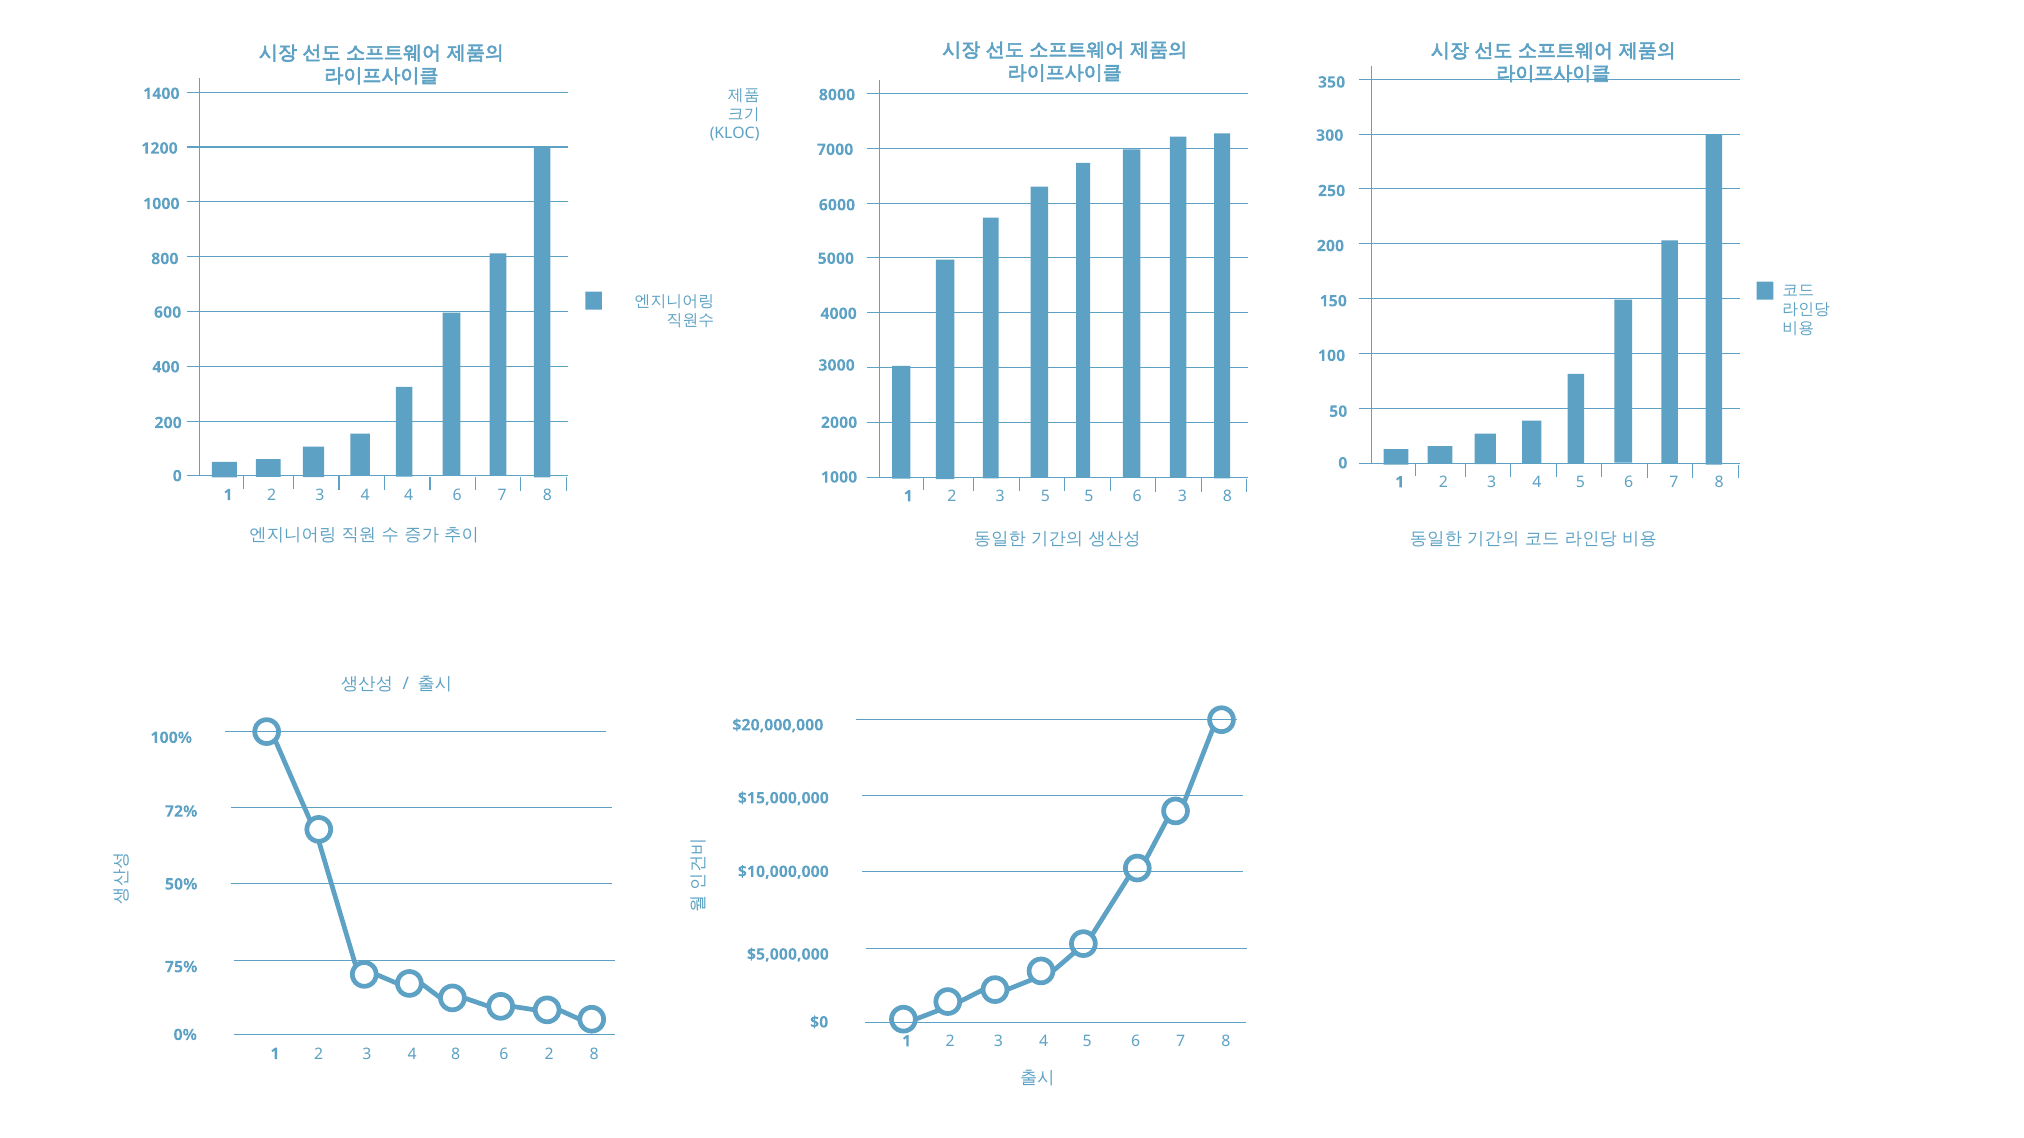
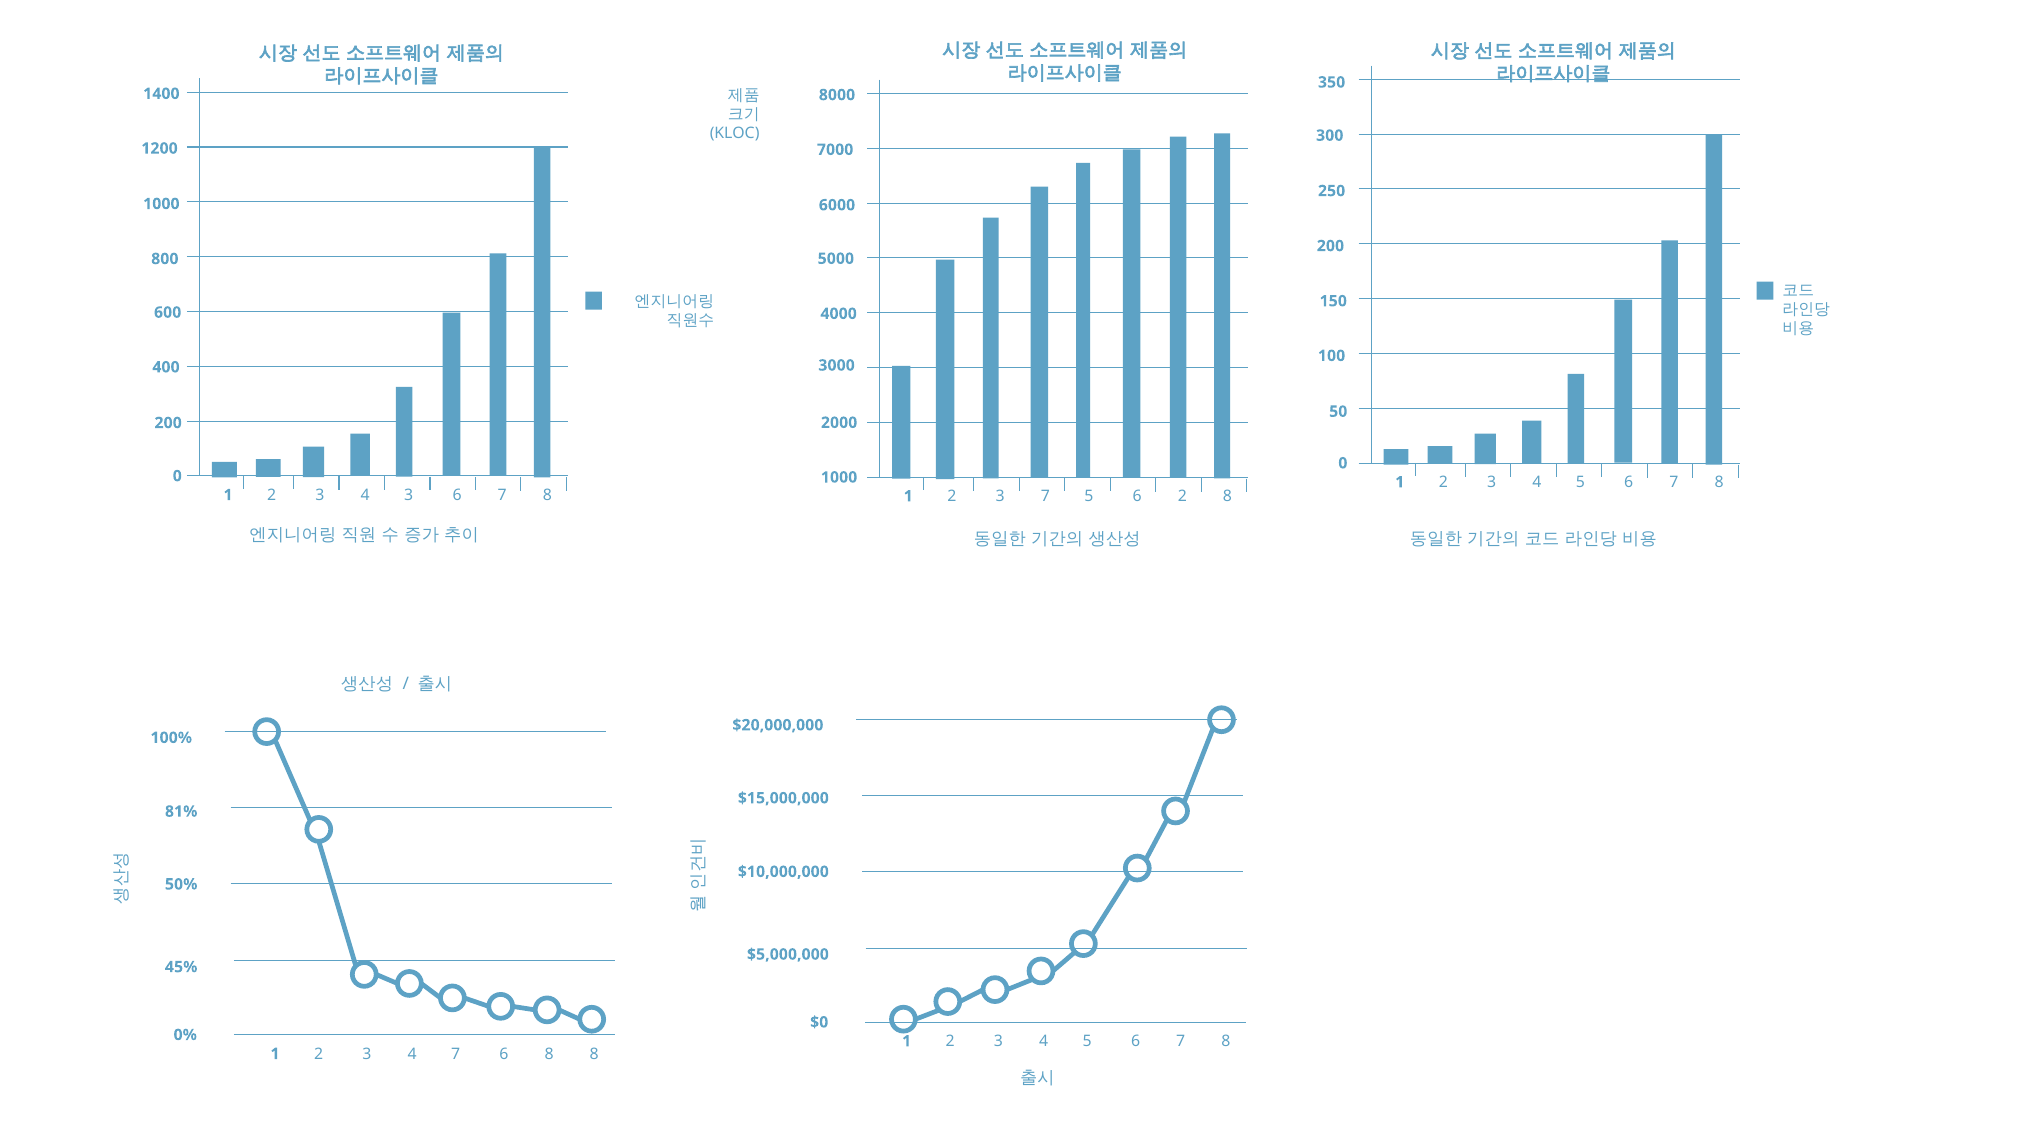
4 4: 4 -> 3 (409, 495)
3 5: 5 -> 7 (1045, 496)
6 3: 3 -> 2 (1182, 496)
72%: 72% -> 81% (181, 812)
75%: 75% -> 45% (181, 967)
4 8: 8 -> 7 (456, 1054)
6 2: 2 -> 8 (549, 1054)
